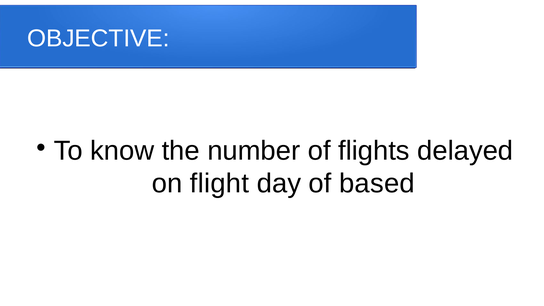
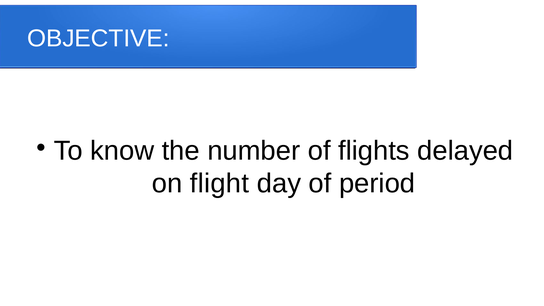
based: based -> period (377, 184)
